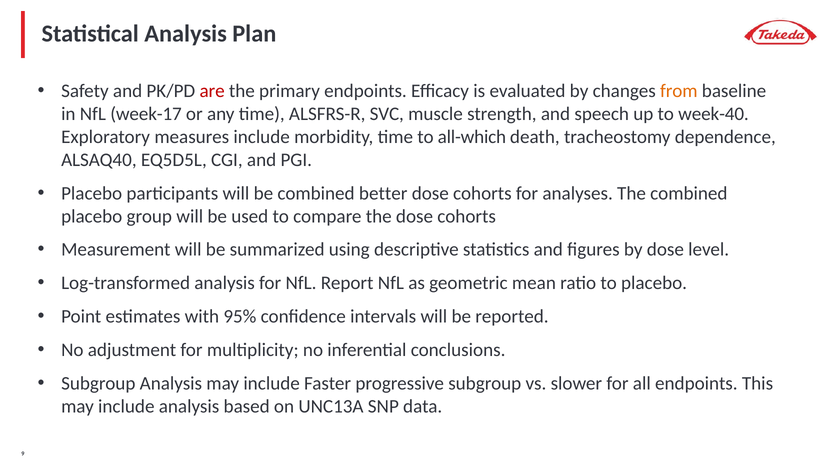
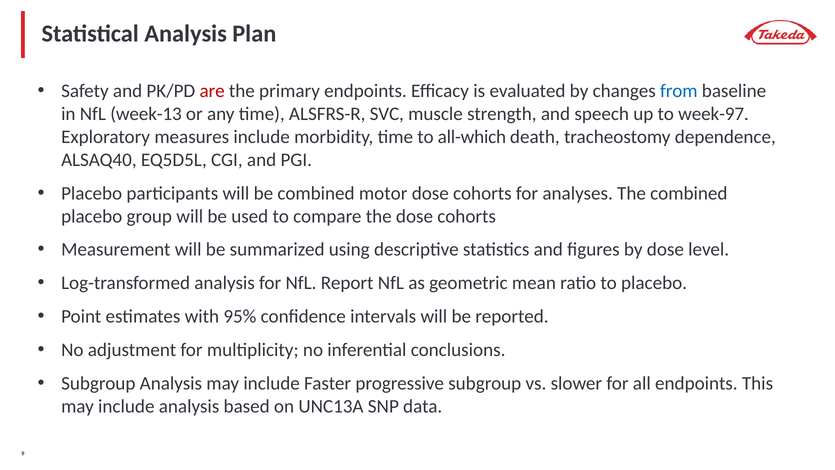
from colour: orange -> blue (679, 91)
week-17: week-17 -> week-13 (146, 114)
week-40: week-40 -> week-97 (714, 114)
better: better -> motor (383, 193)
